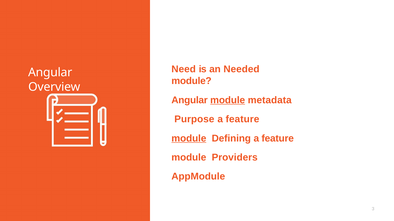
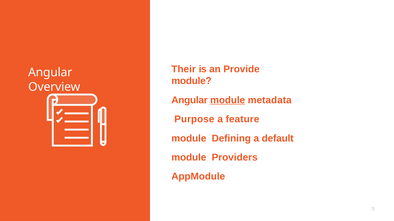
Need: Need -> Their (184, 69)
Needed: Needed -> Provide (242, 69)
module underline: present -> none (189, 139)
Defining a feature: feature -> default (278, 139)
